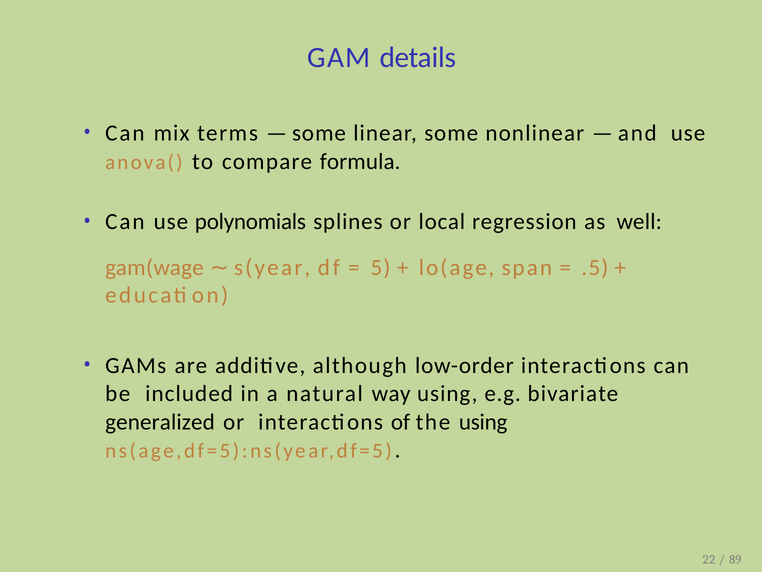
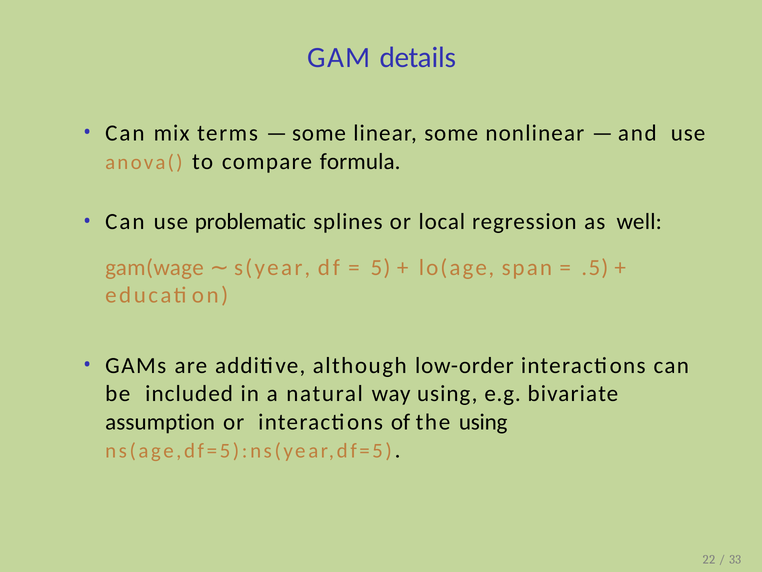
polynomials: polynomials -> problematic (250, 222)
generalized: generalized -> assumption (160, 422)
89: 89 -> 33 (735, 560)
